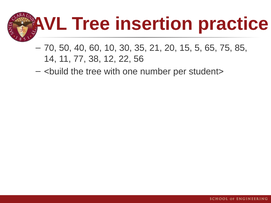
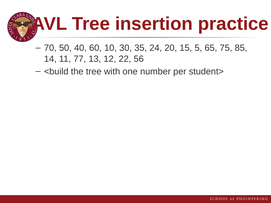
21: 21 -> 24 (156, 48)
38: 38 -> 13 (95, 59)
